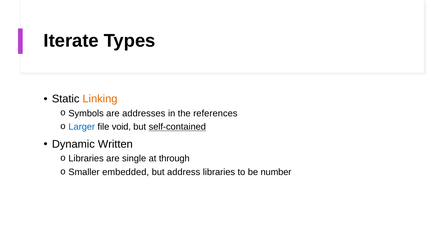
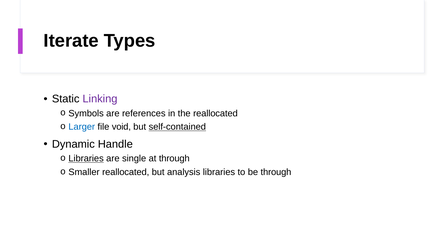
Linking colour: orange -> purple (100, 99)
addresses: addresses -> references (144, 113)
the references: references -> reallocated (215, 113)
Written: Written -> Handle (115, 144)
Libraries underline: none -> present (86, 159)
Smaller embedded: embedded -> reallocated (126, 172)
address: address -> analysis (184, 172)
be number: number -> through (276, 172)
